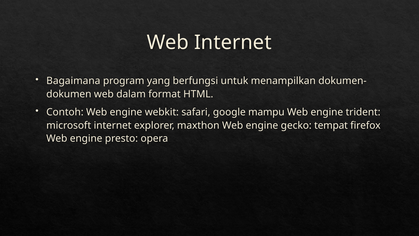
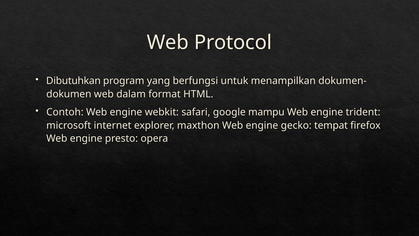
Web Internet: Internet -> Protocol (233, 42)
Bagaimana: Bagaimana -> Dibutuhkan (73, 81)
